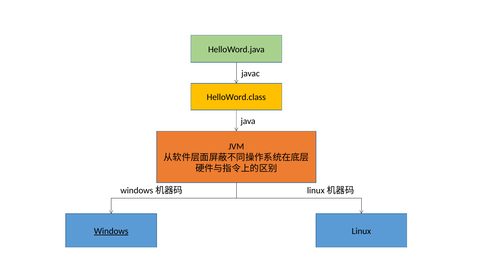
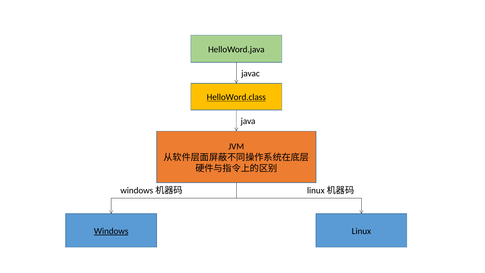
HelloWord.class underline: none -> present (236, 97)
